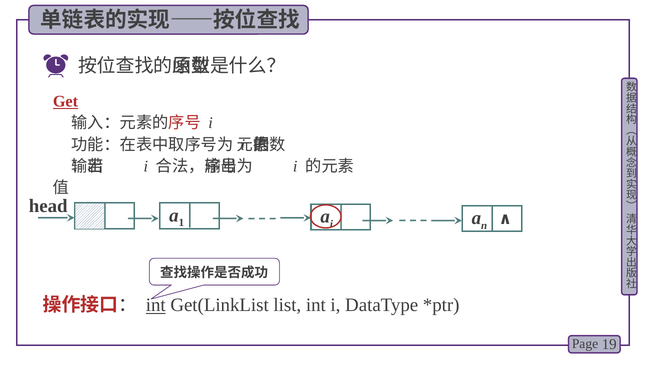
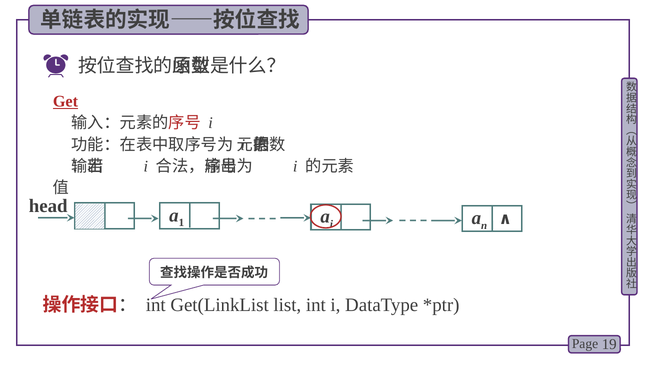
int underline: present -> none (156, 305)
